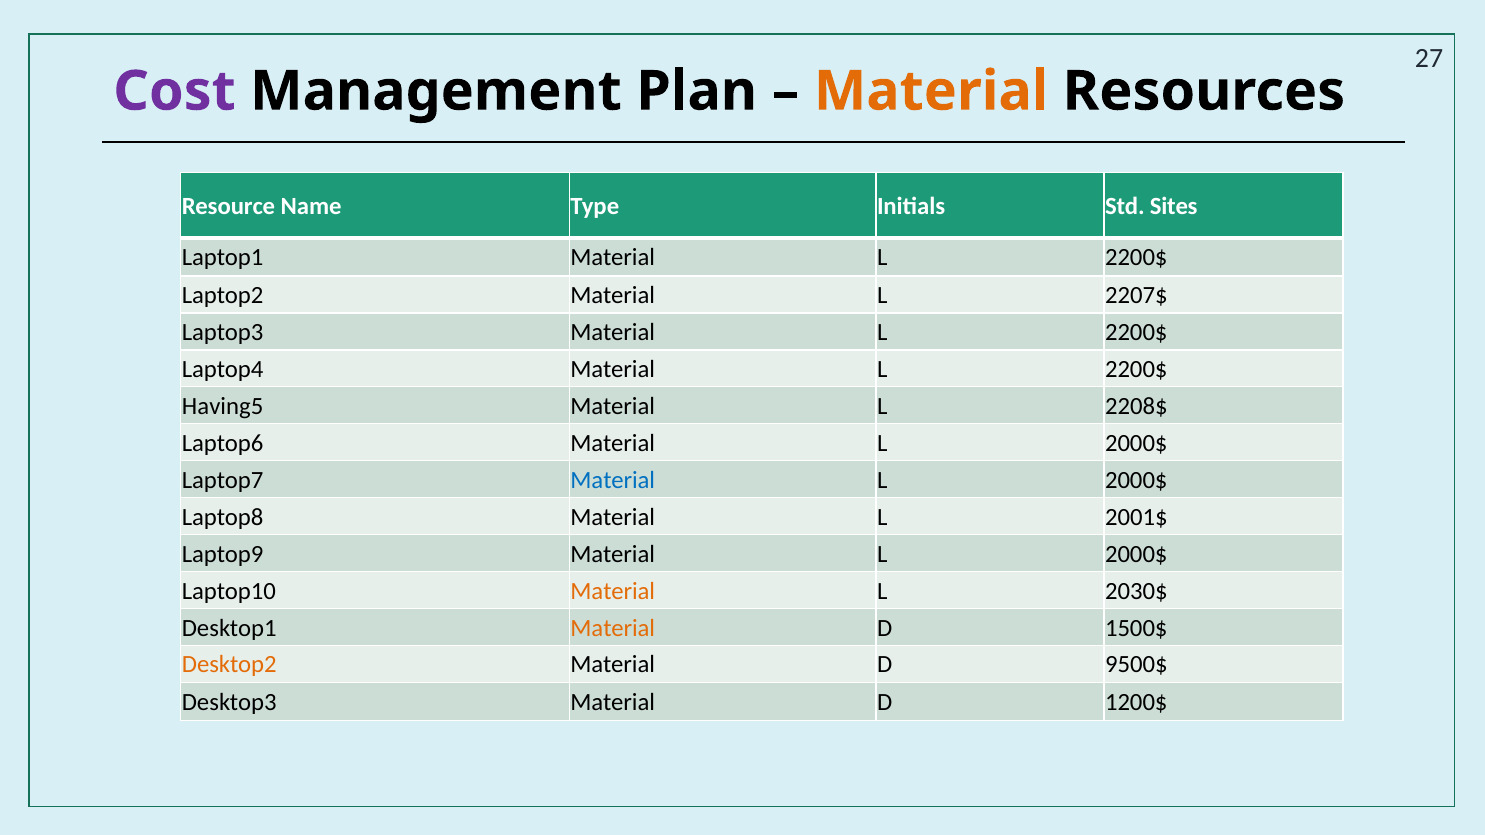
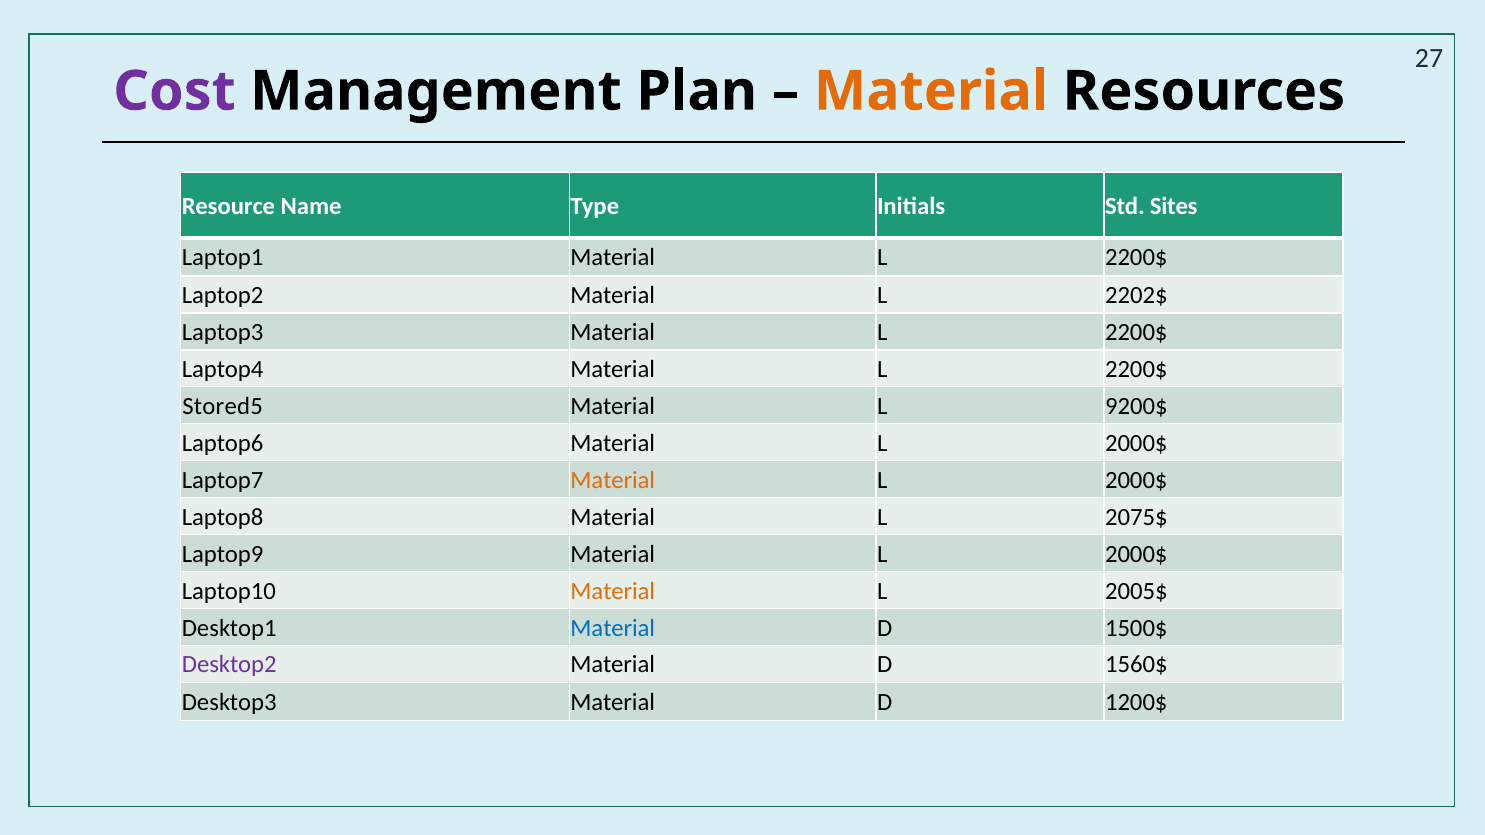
2207$: 2207$ -> 2202$ (1136, 295)
Having5: Having5 -> Stored5 (223, 406)
2208$: 2208$ -> 9200$ (1136, 406)
Material colour: blue -> orange (613, 480)
2001$: 2001$ -> 2075$ (1136, 517)
2030$: 2030$ -> 2005$ (1136, 591)
Material colour: orange -> blue (613, 628)
Desktop2 colour: orange -> purple (229, 665)
9500$: 9500$ -> 1560$ (1136, 665)
